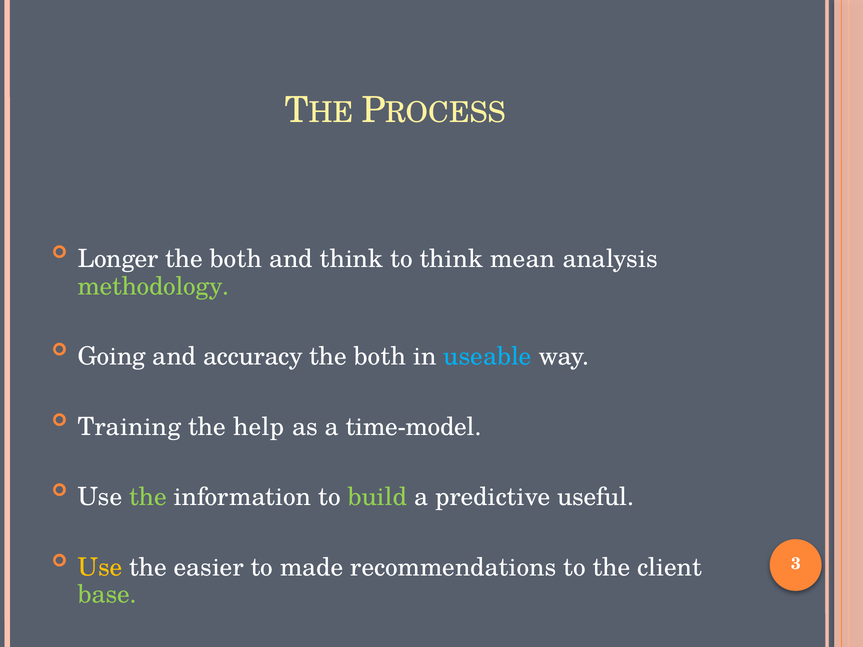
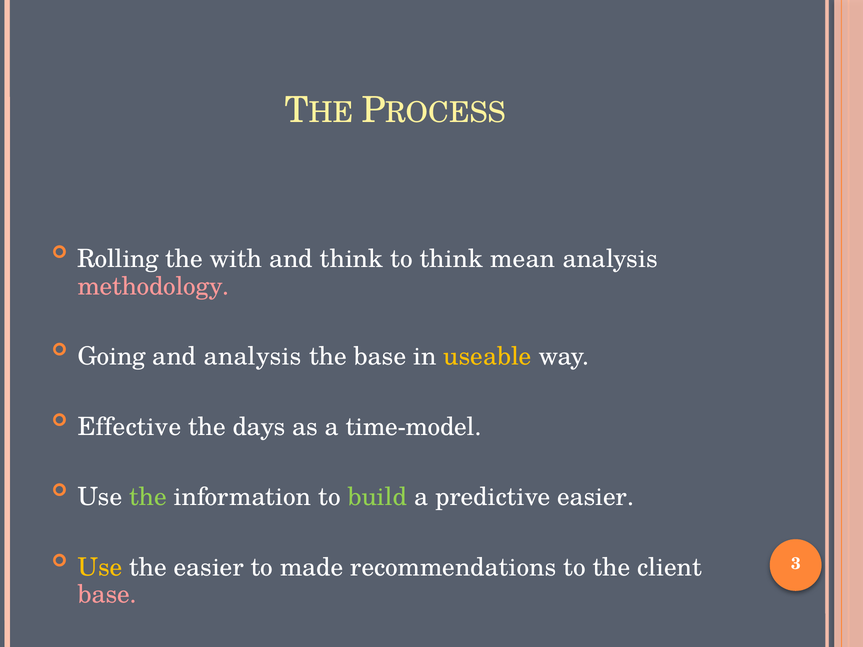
Longer: Longer -> Rolling (118, 259)
both: both -> with (236, 259)
methodology colour: light green -> pink (153, 286)
and accuracy: accuracy -> analysis (253, 357)
both: both -> base (380, 357)
useable colour: light blue -> yellow (487, 357)
Training: Training -> Effective (129, 427)
help: help -> days (259, 427)
predictive useful: useful -> easier (596, 497)
base colour: light green -> pink (107, 595)
